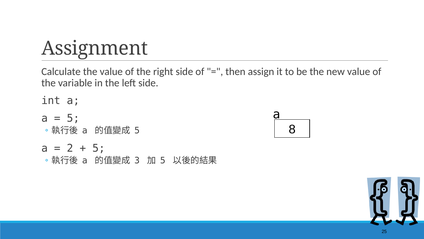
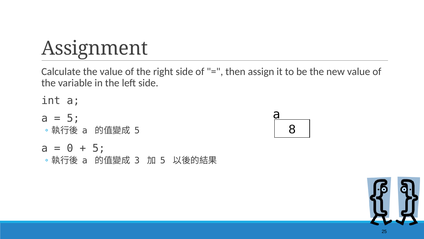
2: 2 -> 0 (70, 148)
